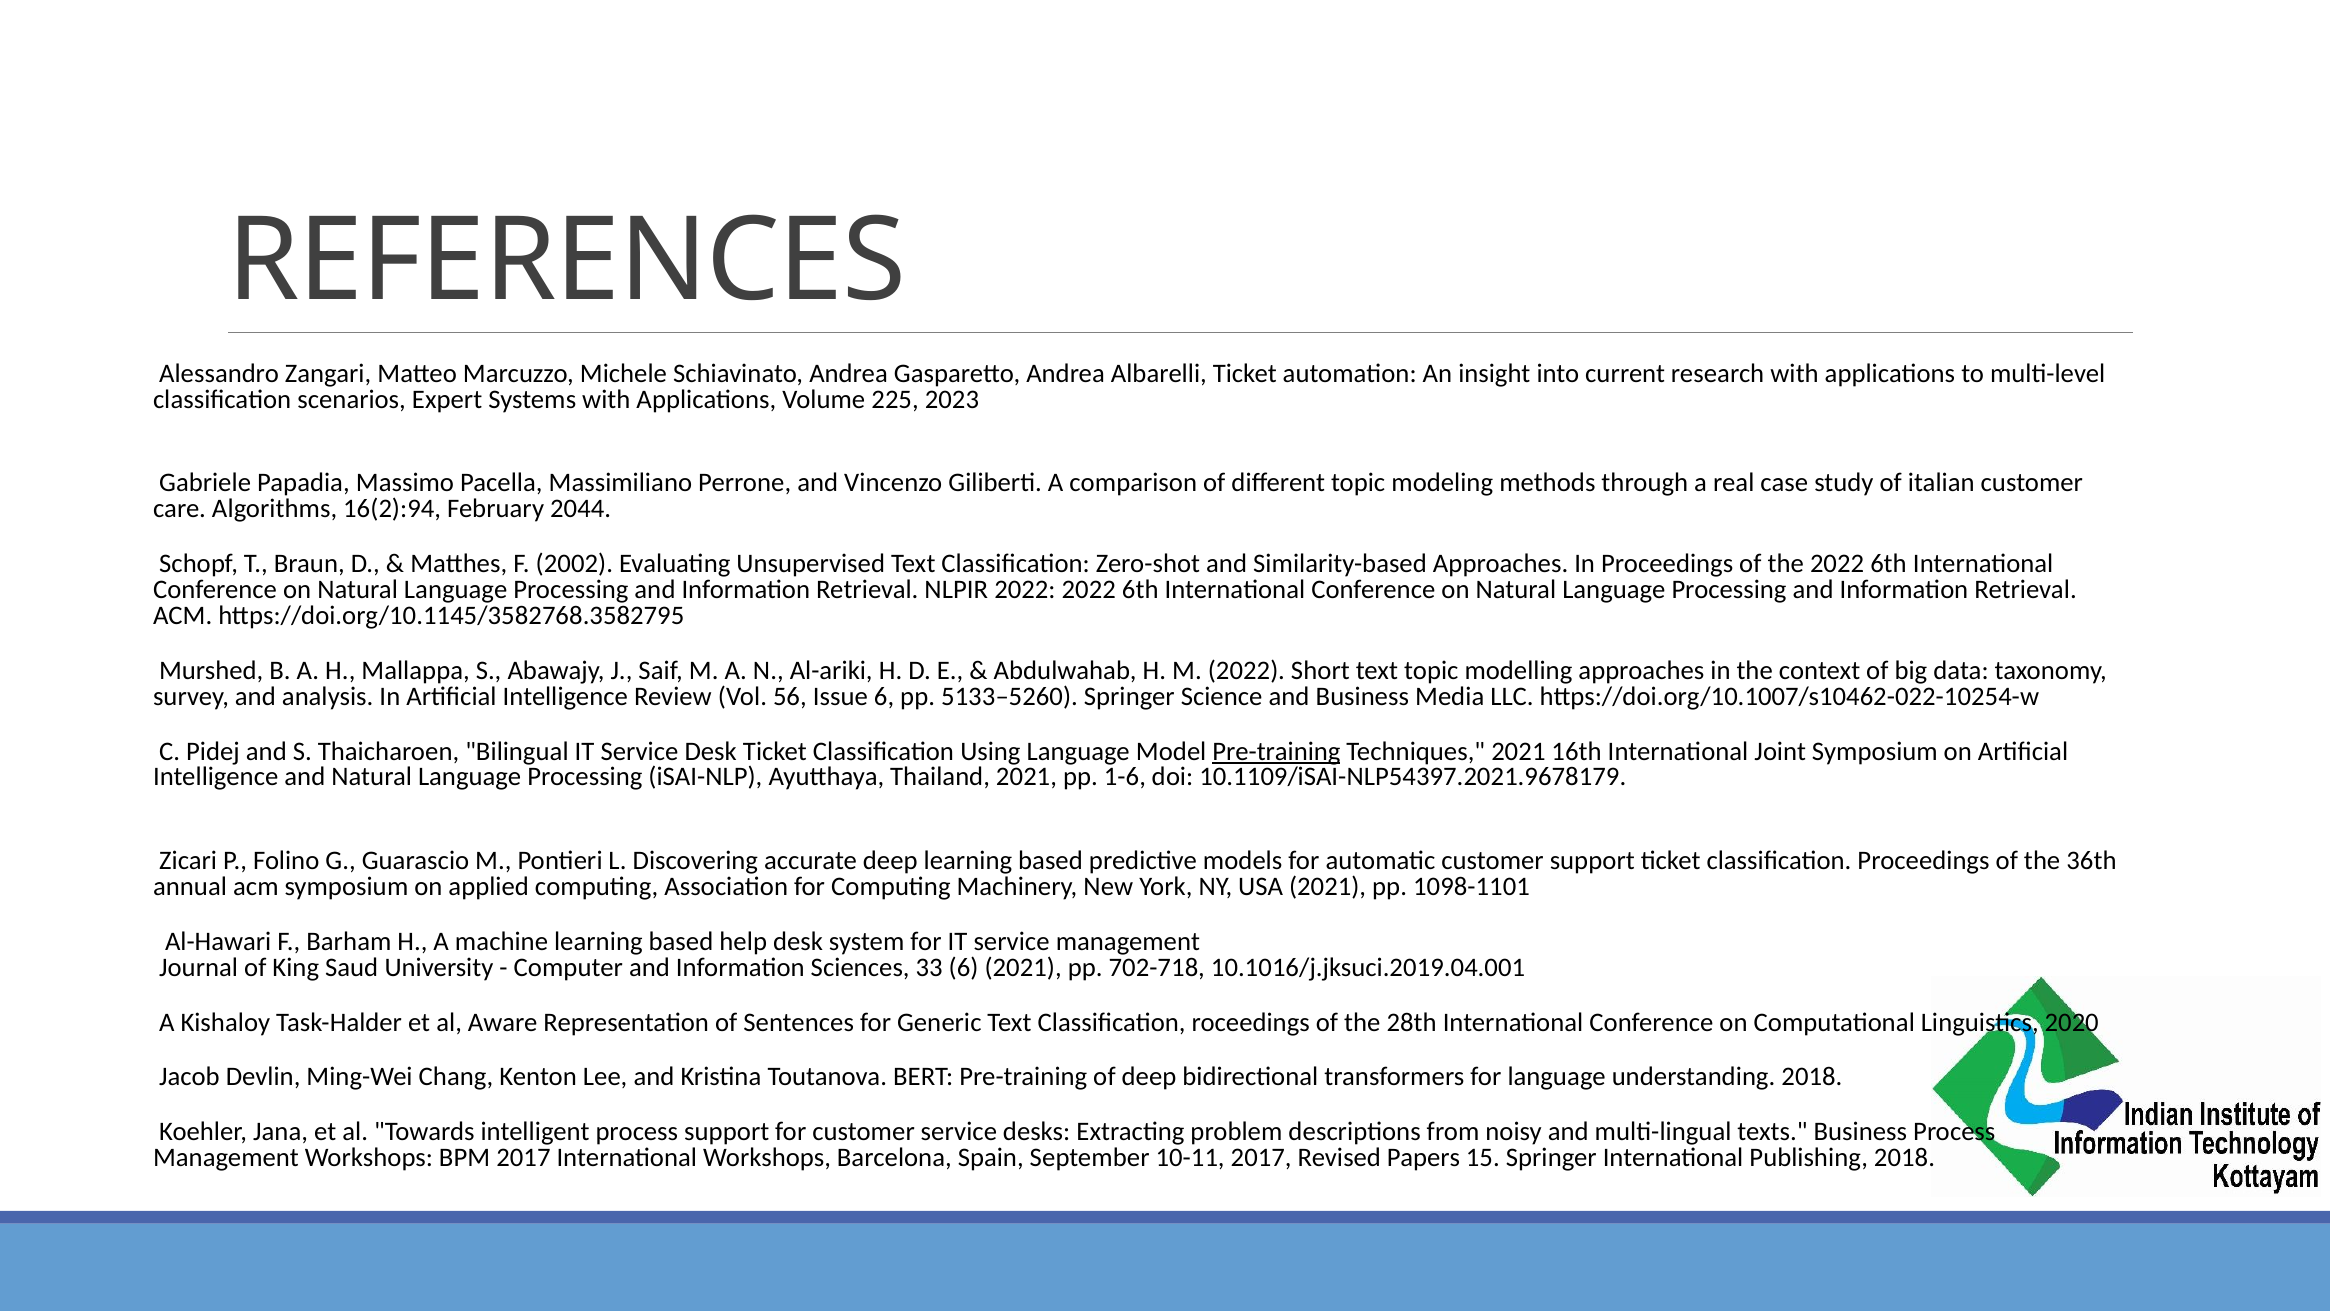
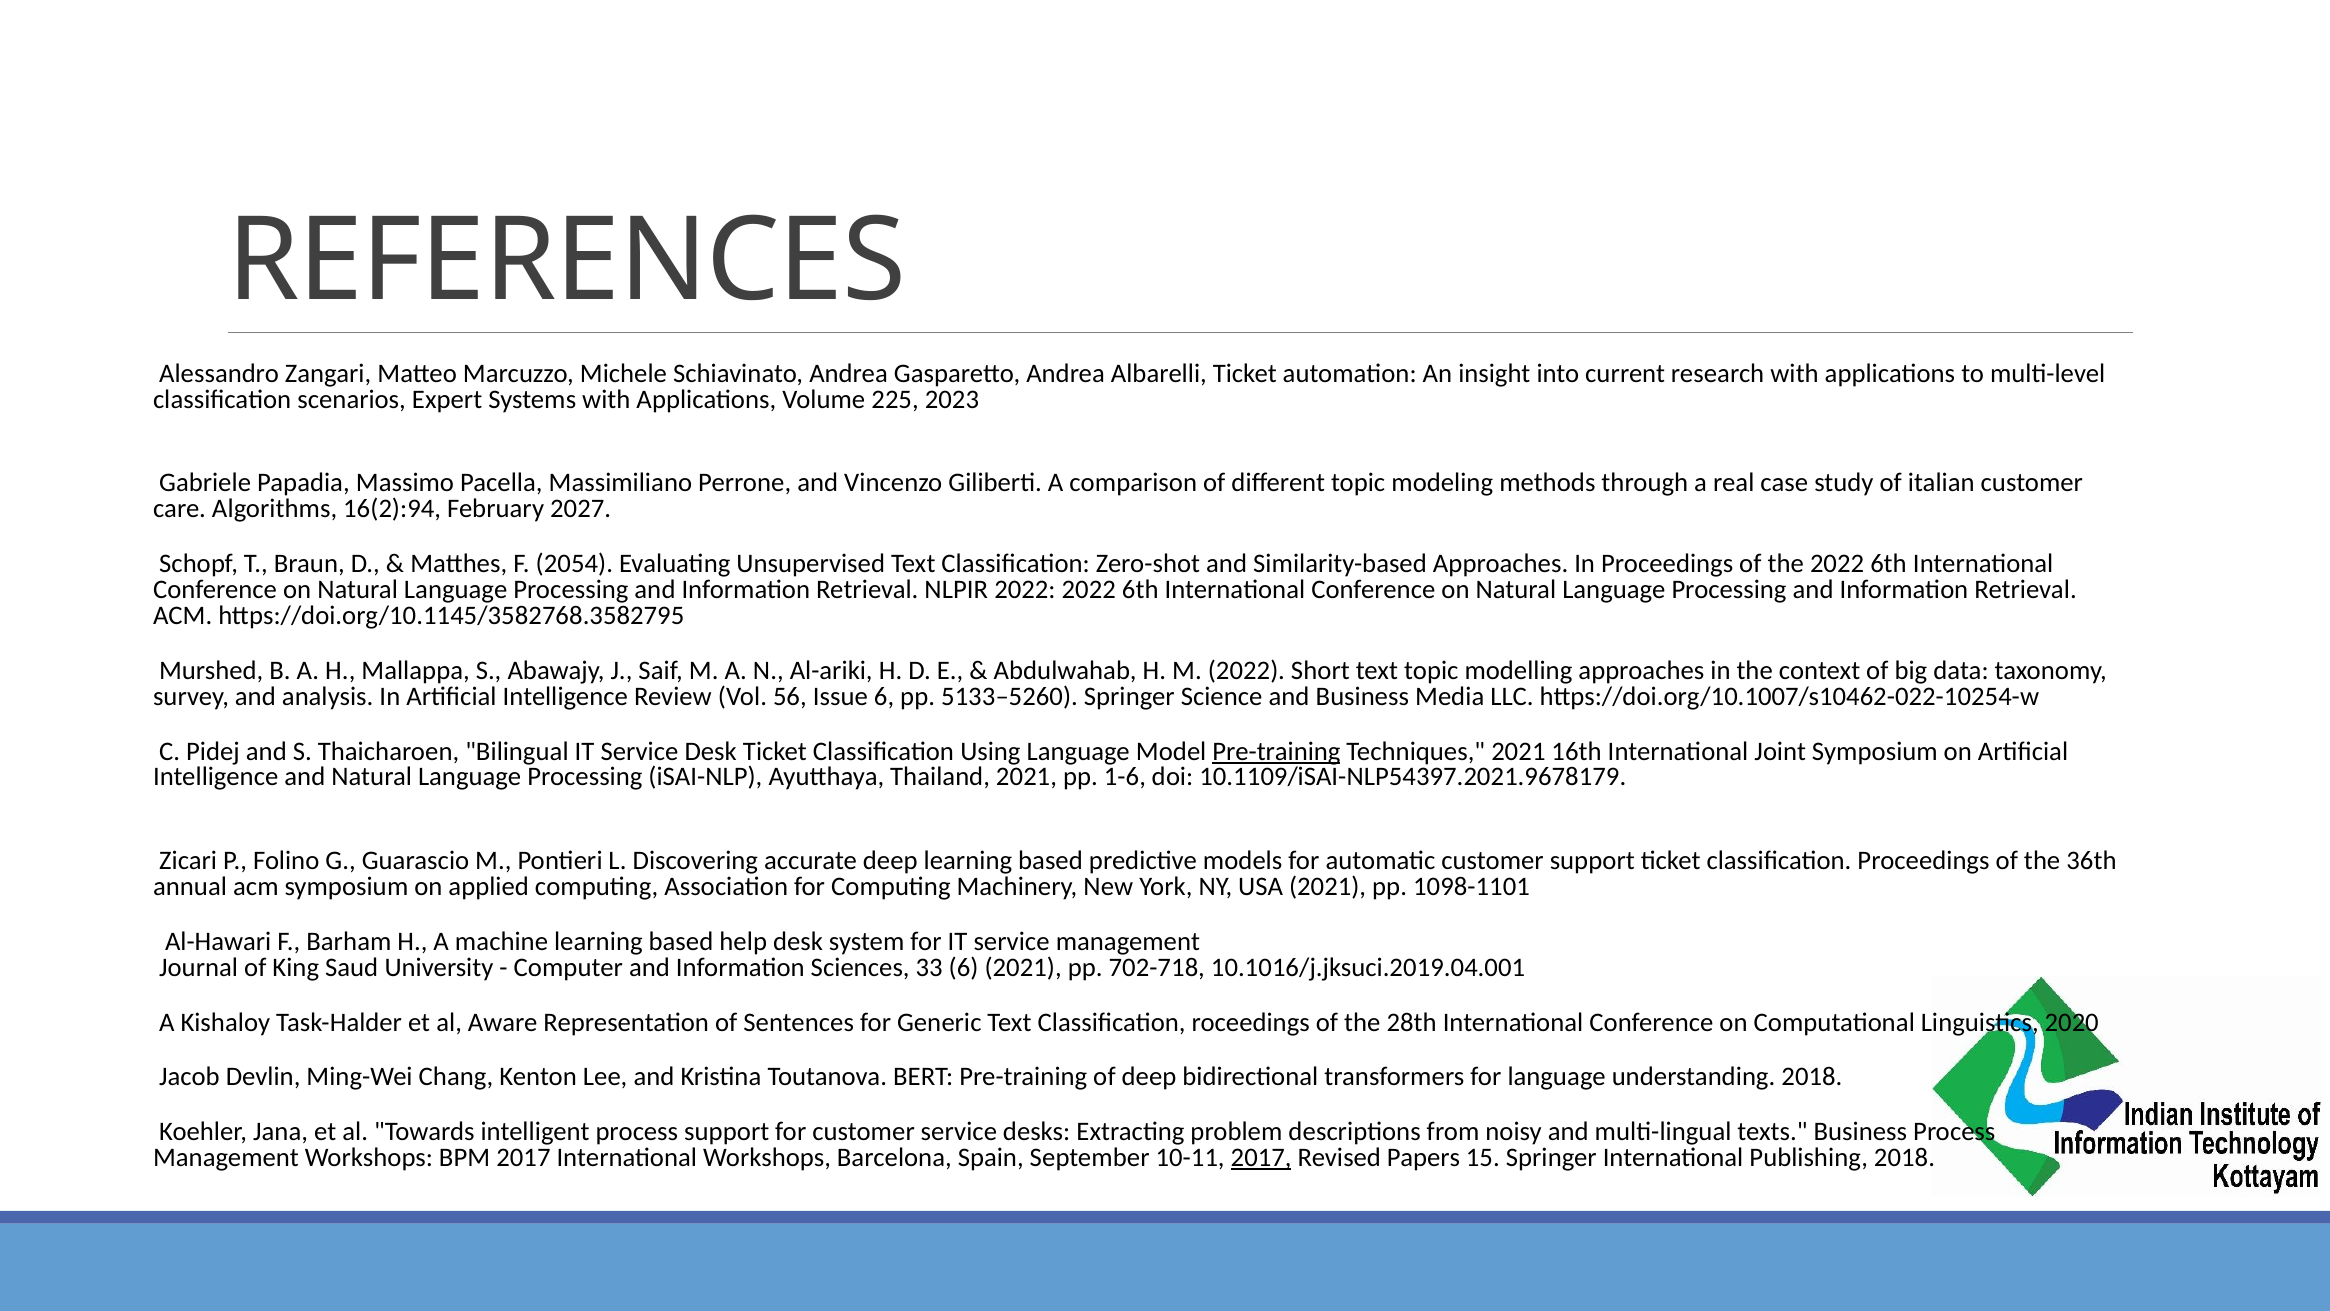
2044: 2044 -> 2027 (581, 509)
2002: 2002 -> 2054 (574, 564)
2017 underline: none -> present (1261, 1157)
